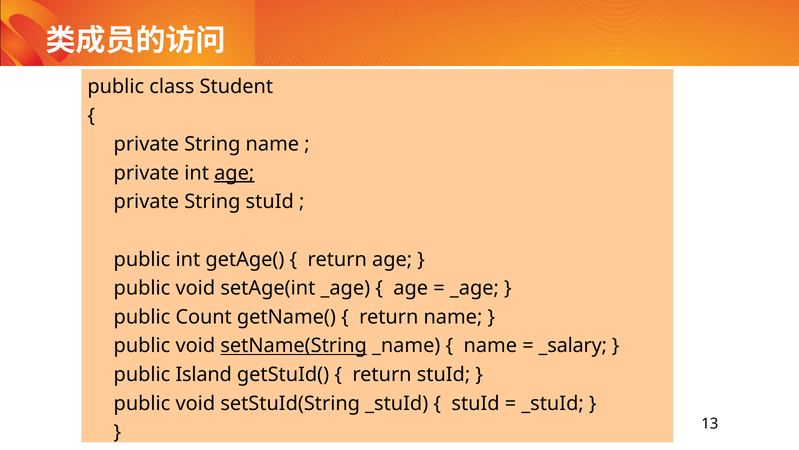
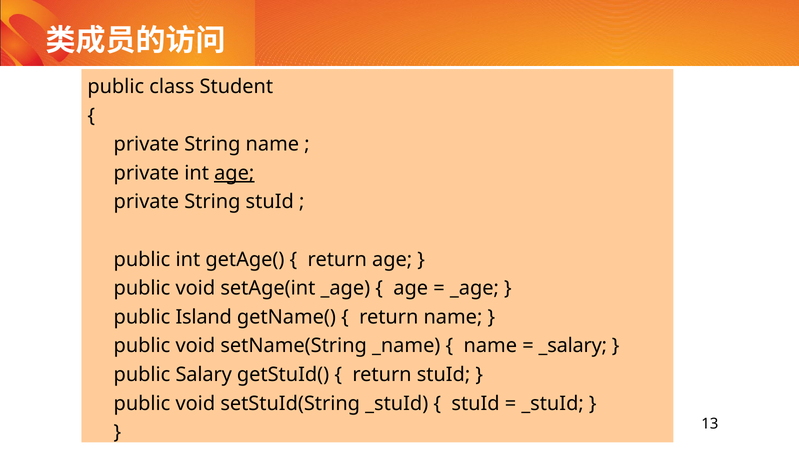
Count: Count -> Island (204, 317)
setName(String underline: present -> none (294, 345)
Island: Island -> Salary (204, 374)
